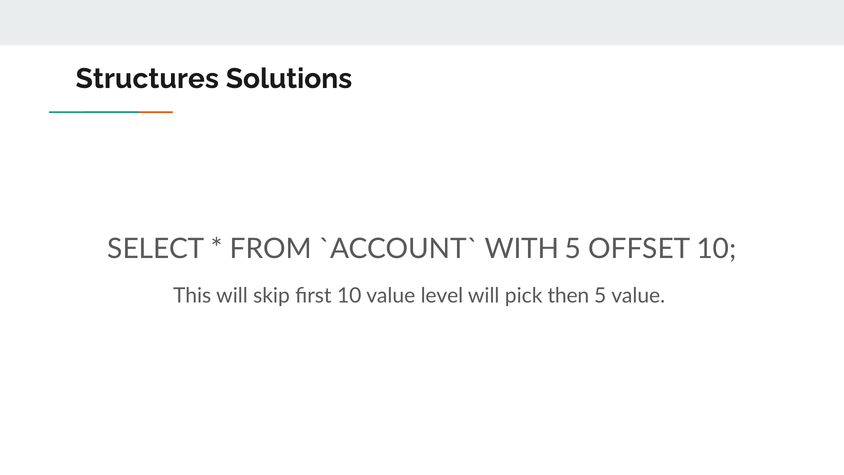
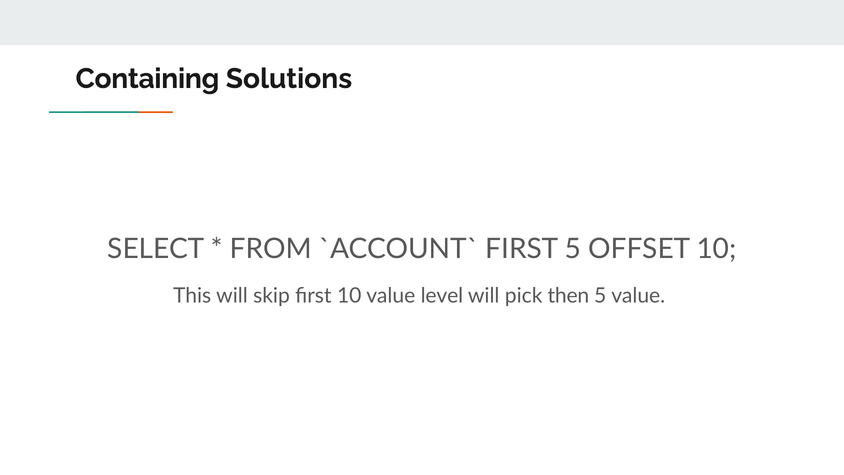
Structures: Structures -> Containing (147, 79)
WITH: WITH -> FIRST (522, 249)
